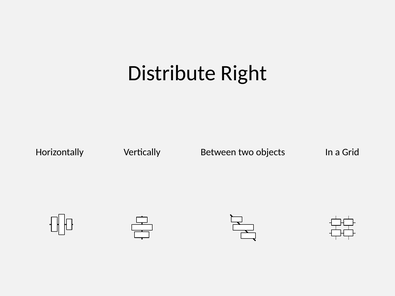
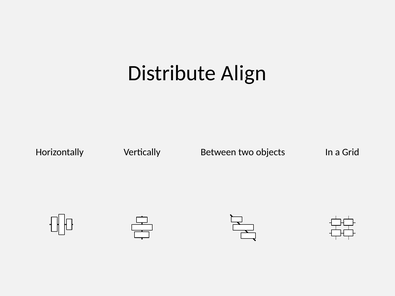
Right: Right -> Align (244, 73)
